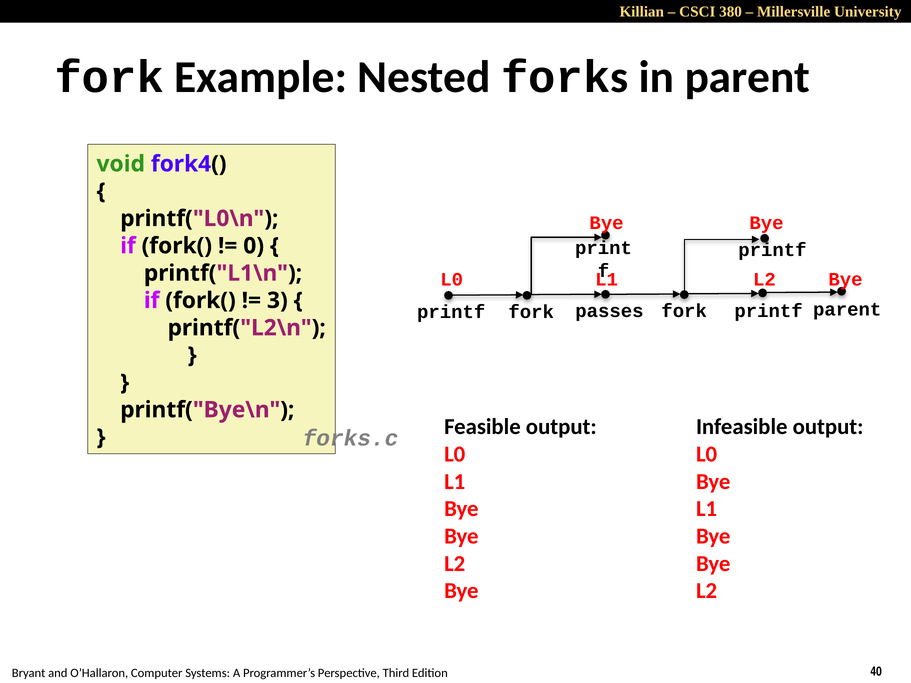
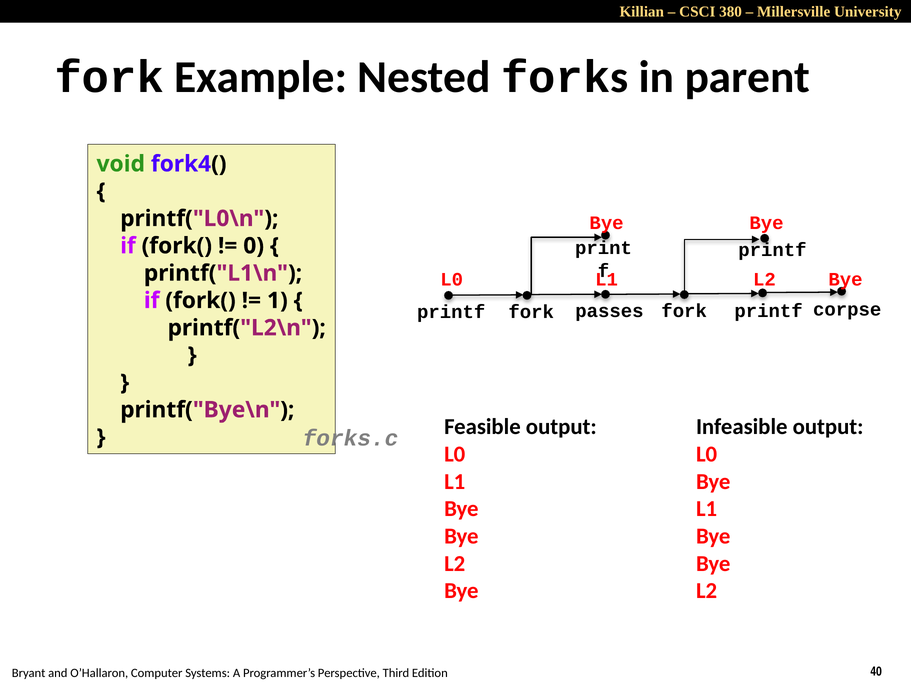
3: 3 -> 1 (277, 301)
parent: parent -> corpse (847, 310)
